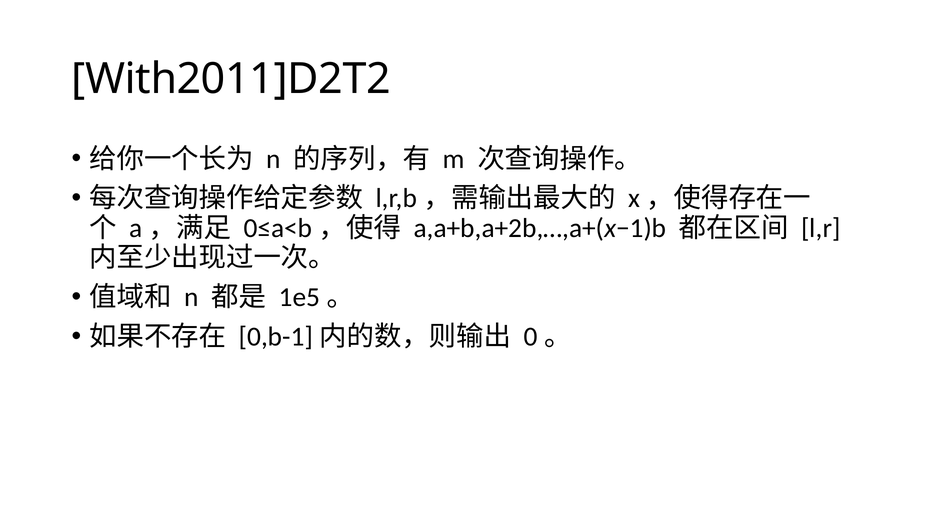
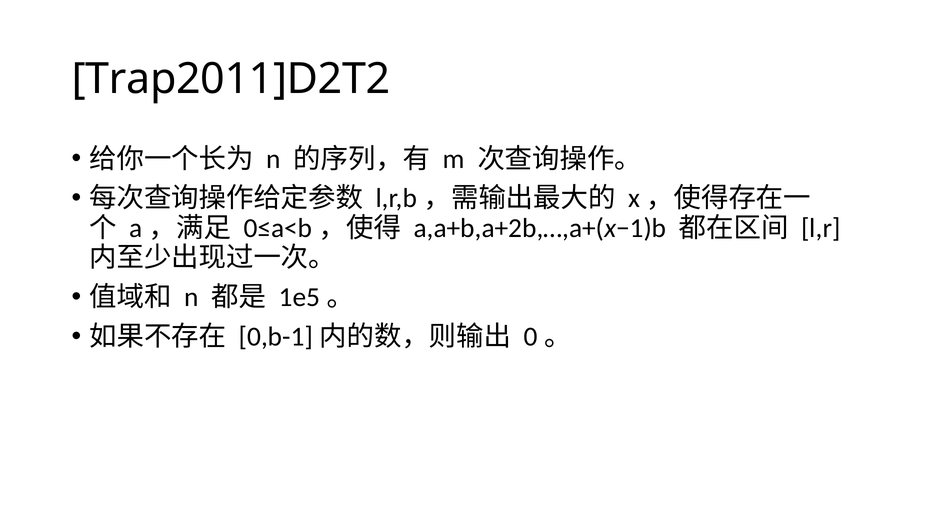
With2011]D2T2: With2011]D2T2 -> Trap2011]D2T2 (231, 79)
